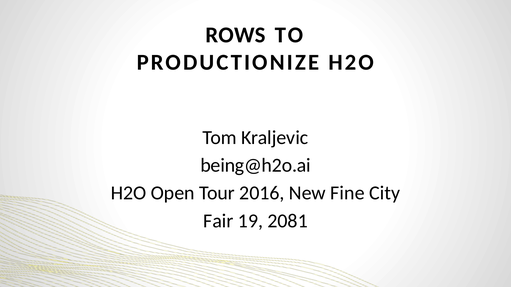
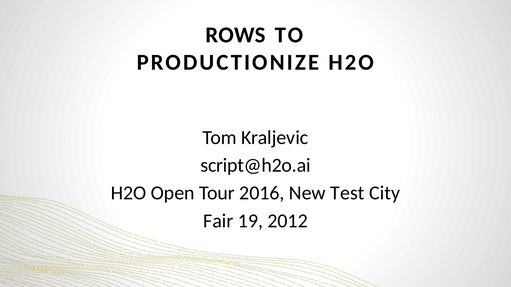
being@h2o.ai: being@h2o.ai -> script@h2o.ai (256, 166)
Fine: Fine -> Test (347, 193)
2081: 2081 -> 2012 (288, 221)
